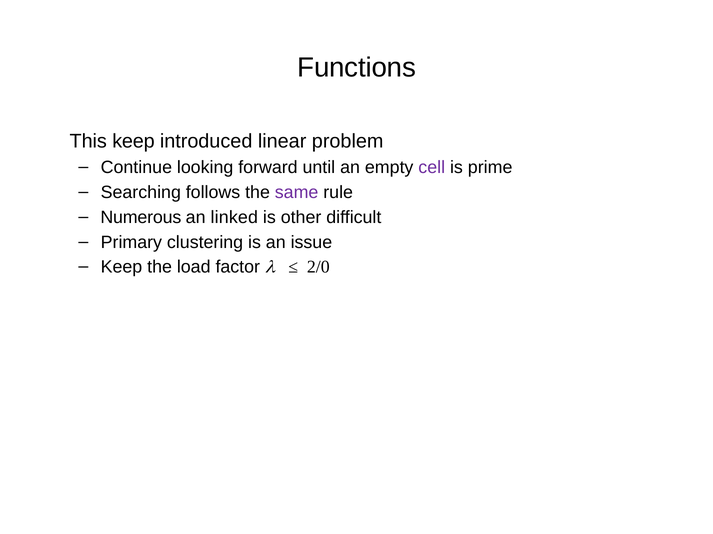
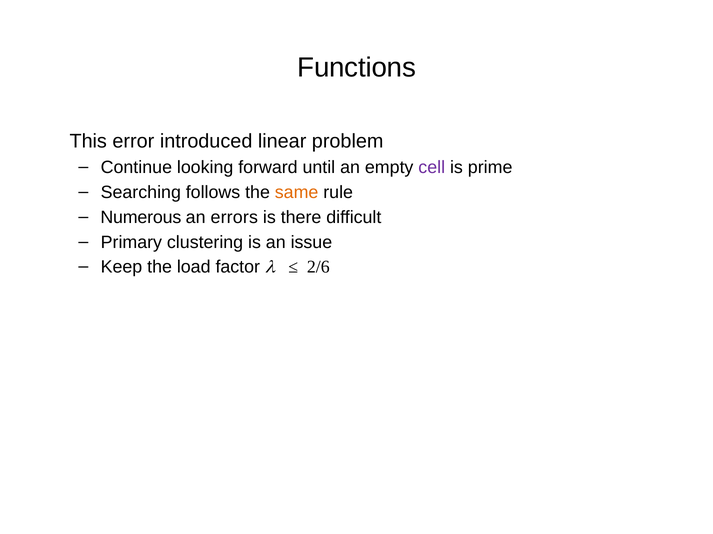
This keep: keep -> error (133, 142)
same colour: purple -> orange (297, 193)
linked: linked -> errors (234, 218)
other: other -> there (301, 218)
2/0: 2/0 -> 2/6 (318, 267)
